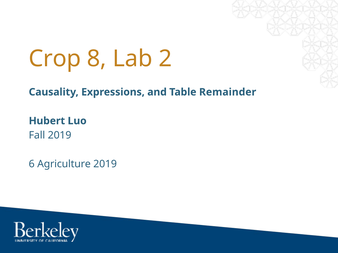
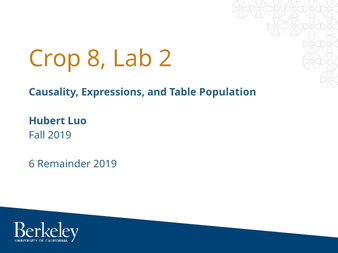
Remainder: Remainder -> Population (228, 92)
Agriculture: Agriculture -> Remainder (64, 164)
